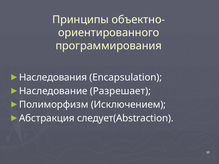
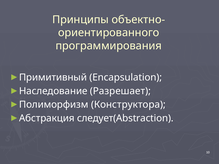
Наследования: Наследования -> Примитивный (53, 78)
Исключением: Исключением -> Конструктора (128, 105)
